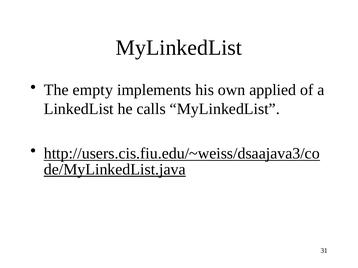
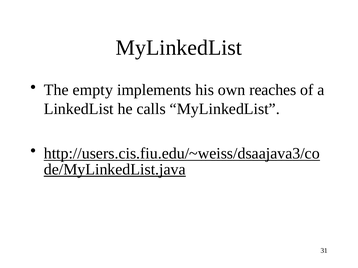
applied: applied -> reaches (273, 90)
